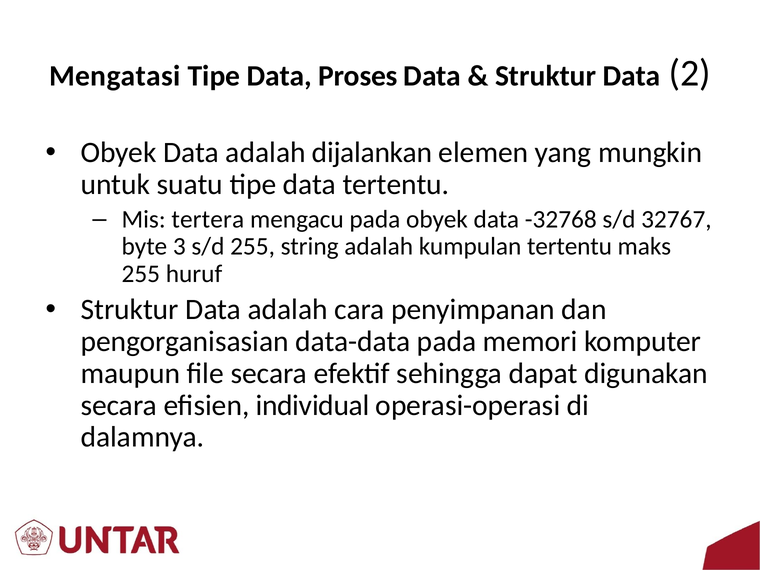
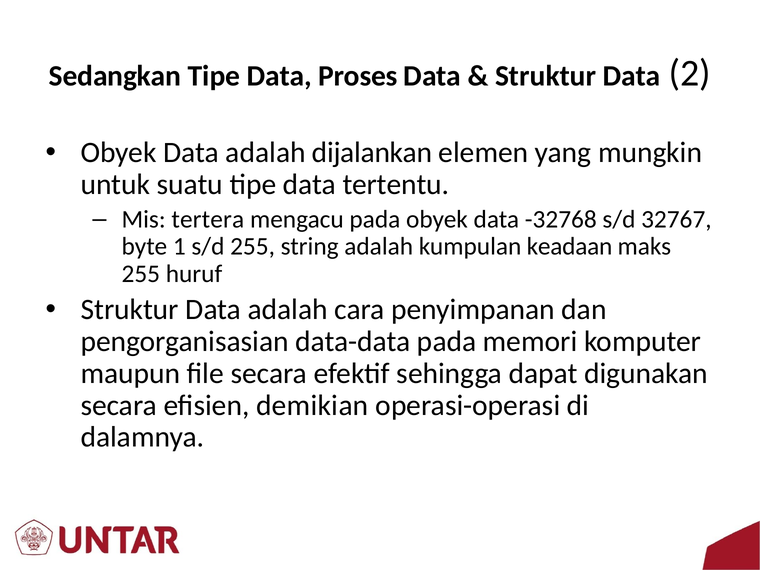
Mengatasi: Mengatasi -> Sedangkan (115, 76)
3: 3 -> 1 (179, 247)
kumpulan tertentu: tertentu -> keadaan (570, 247)
individual: individual -> demikian (312, 405)
